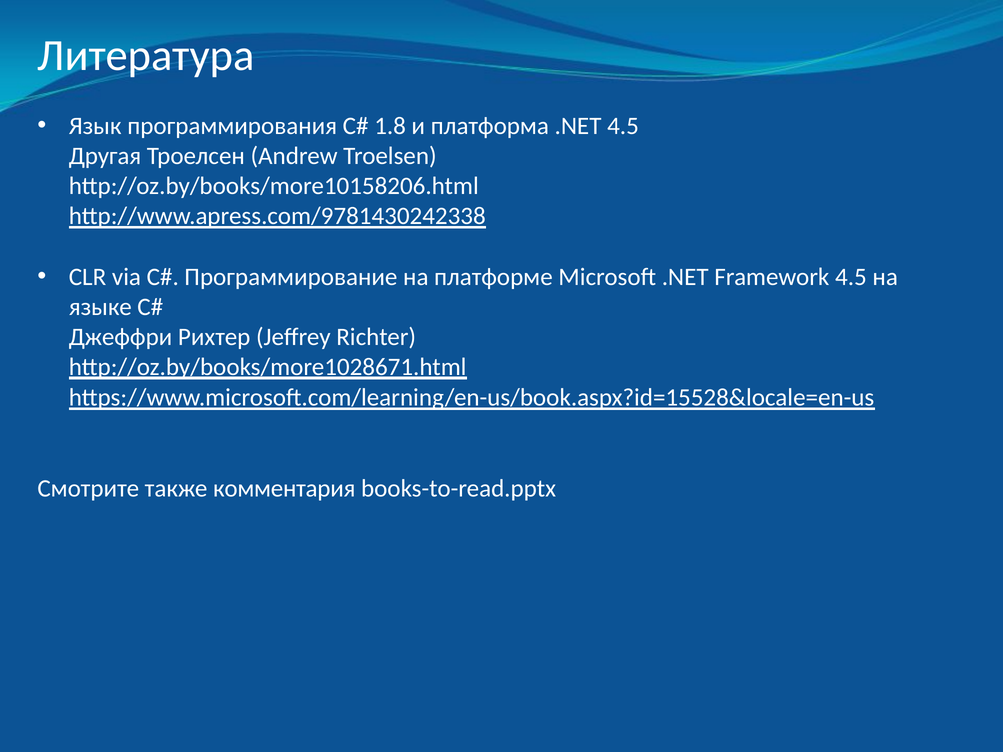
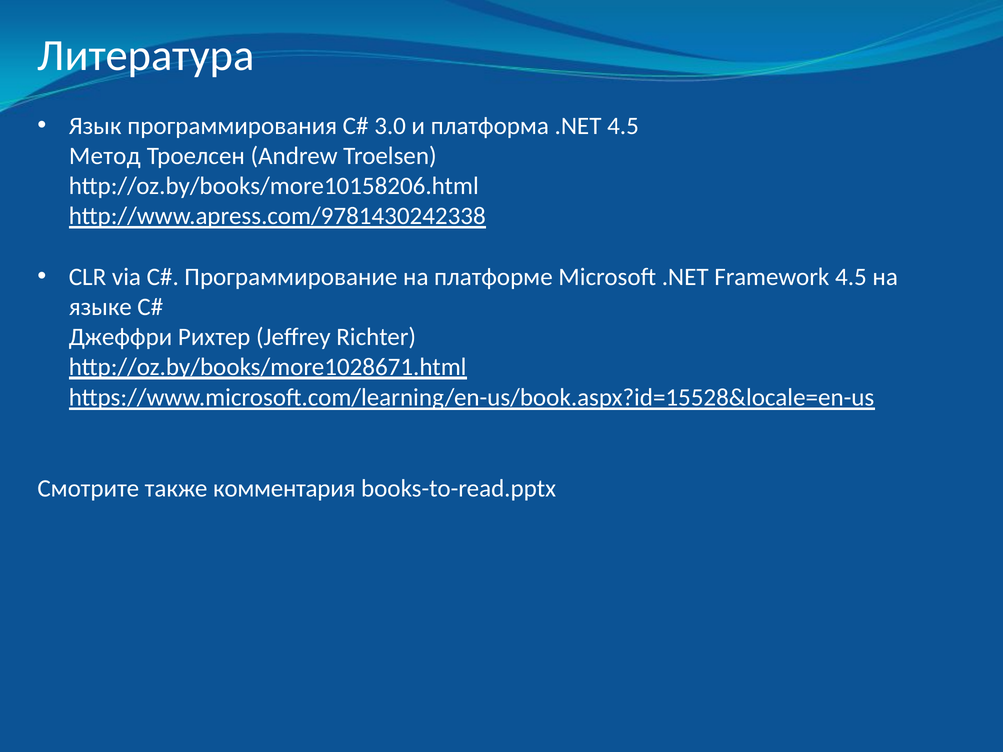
1.8: 1.8 -> 3.0 (390, 126)
Другая: Другая -> Метод (105, 156)
